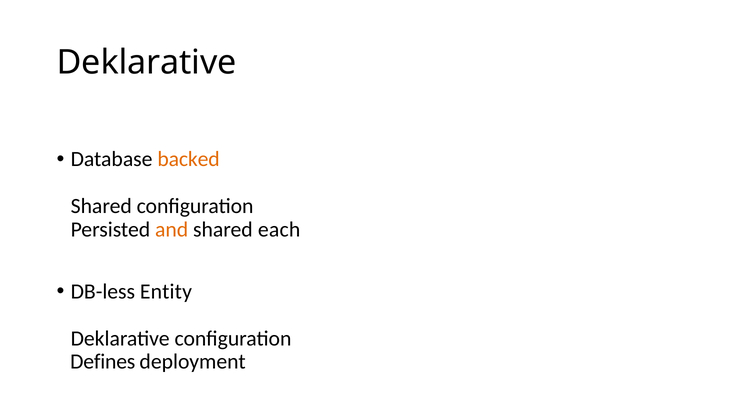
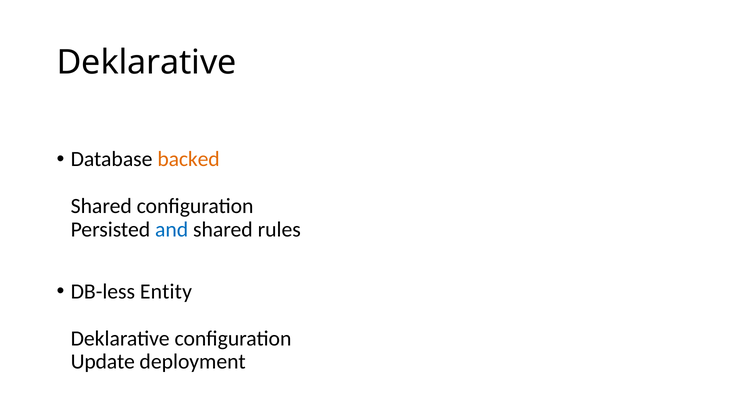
and colour: orange -> blue (172, 230)
each: each -> rules (279, 230)
Defines: Defines -> Update (103, 362)
